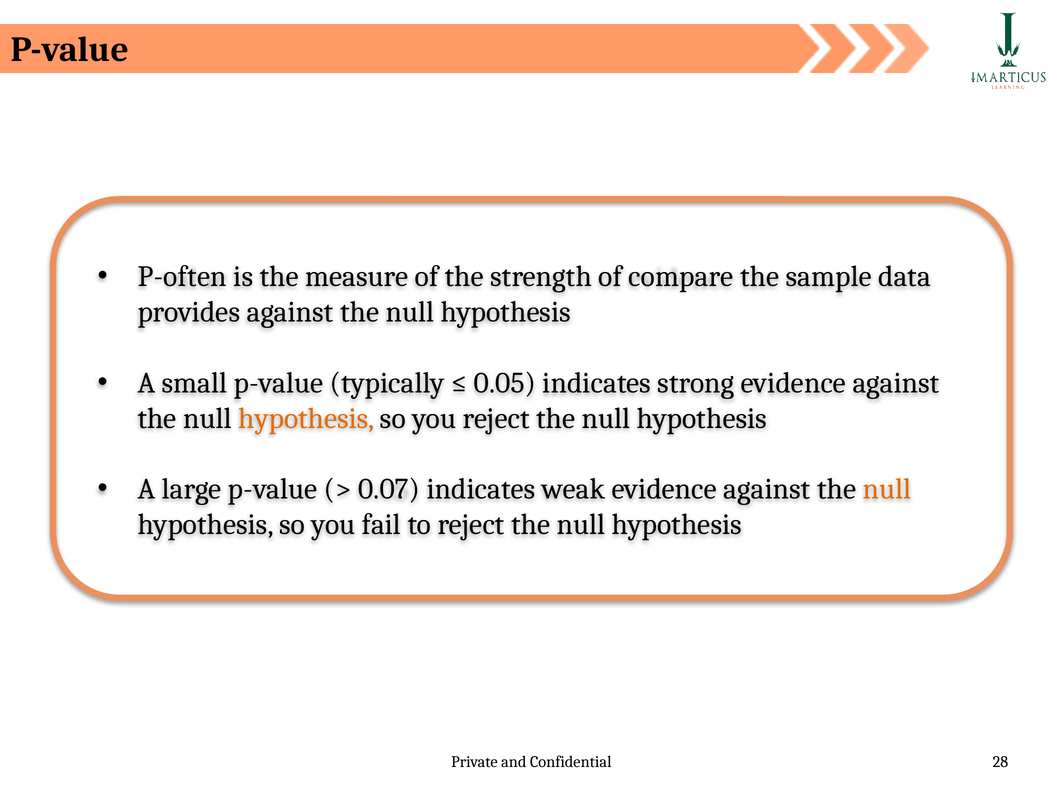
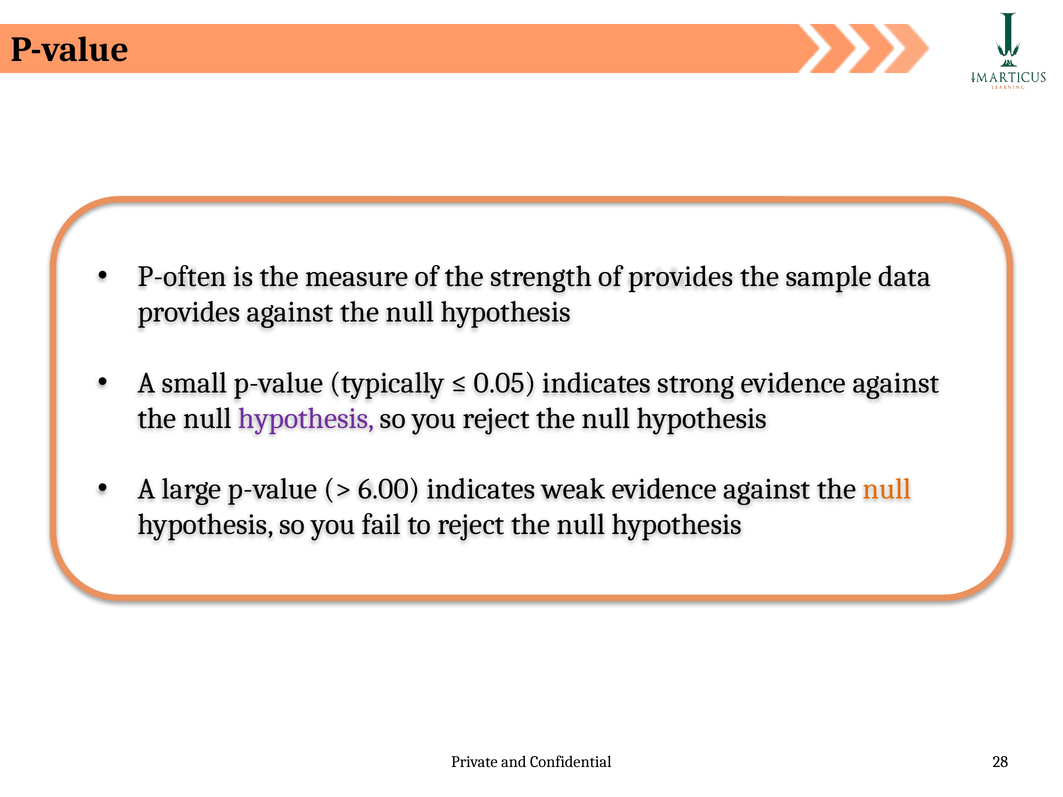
of compare: compare -> provides (681, 277)
hypothesis colour: orange -> purple (306, 418)
0.07: 0.07 -> 6.00 (389, 489)
